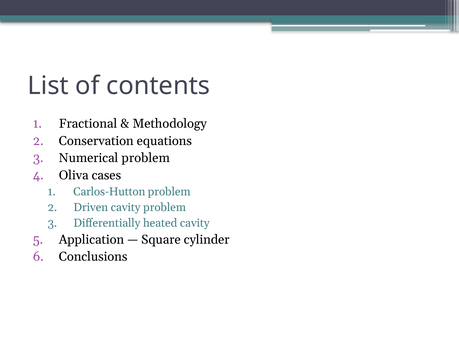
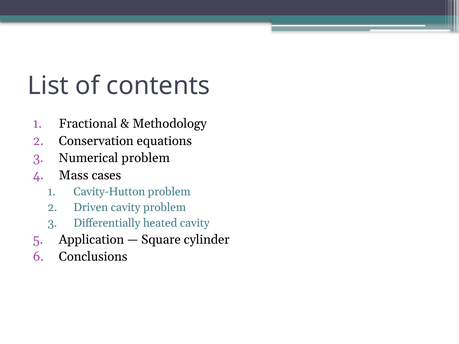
Oliva: Oliva -> Mass (74, 175)
Carlos-Hutton: Carlos-Hutton -> Cavity-Hutton (109, 192)
